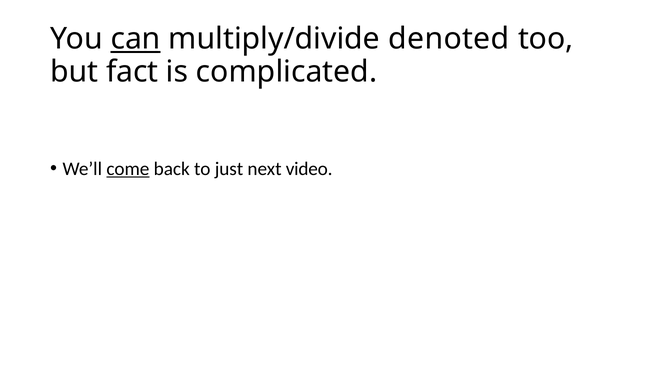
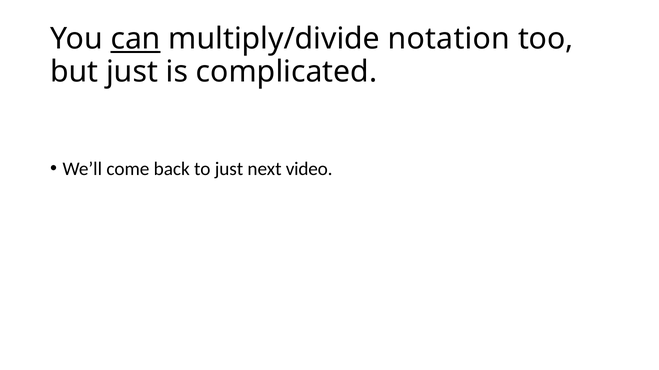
denoted: denoted -> notation (449, 39)
but fact: fact -> just (132, 72)
come underline: present -> none (128, 169)
